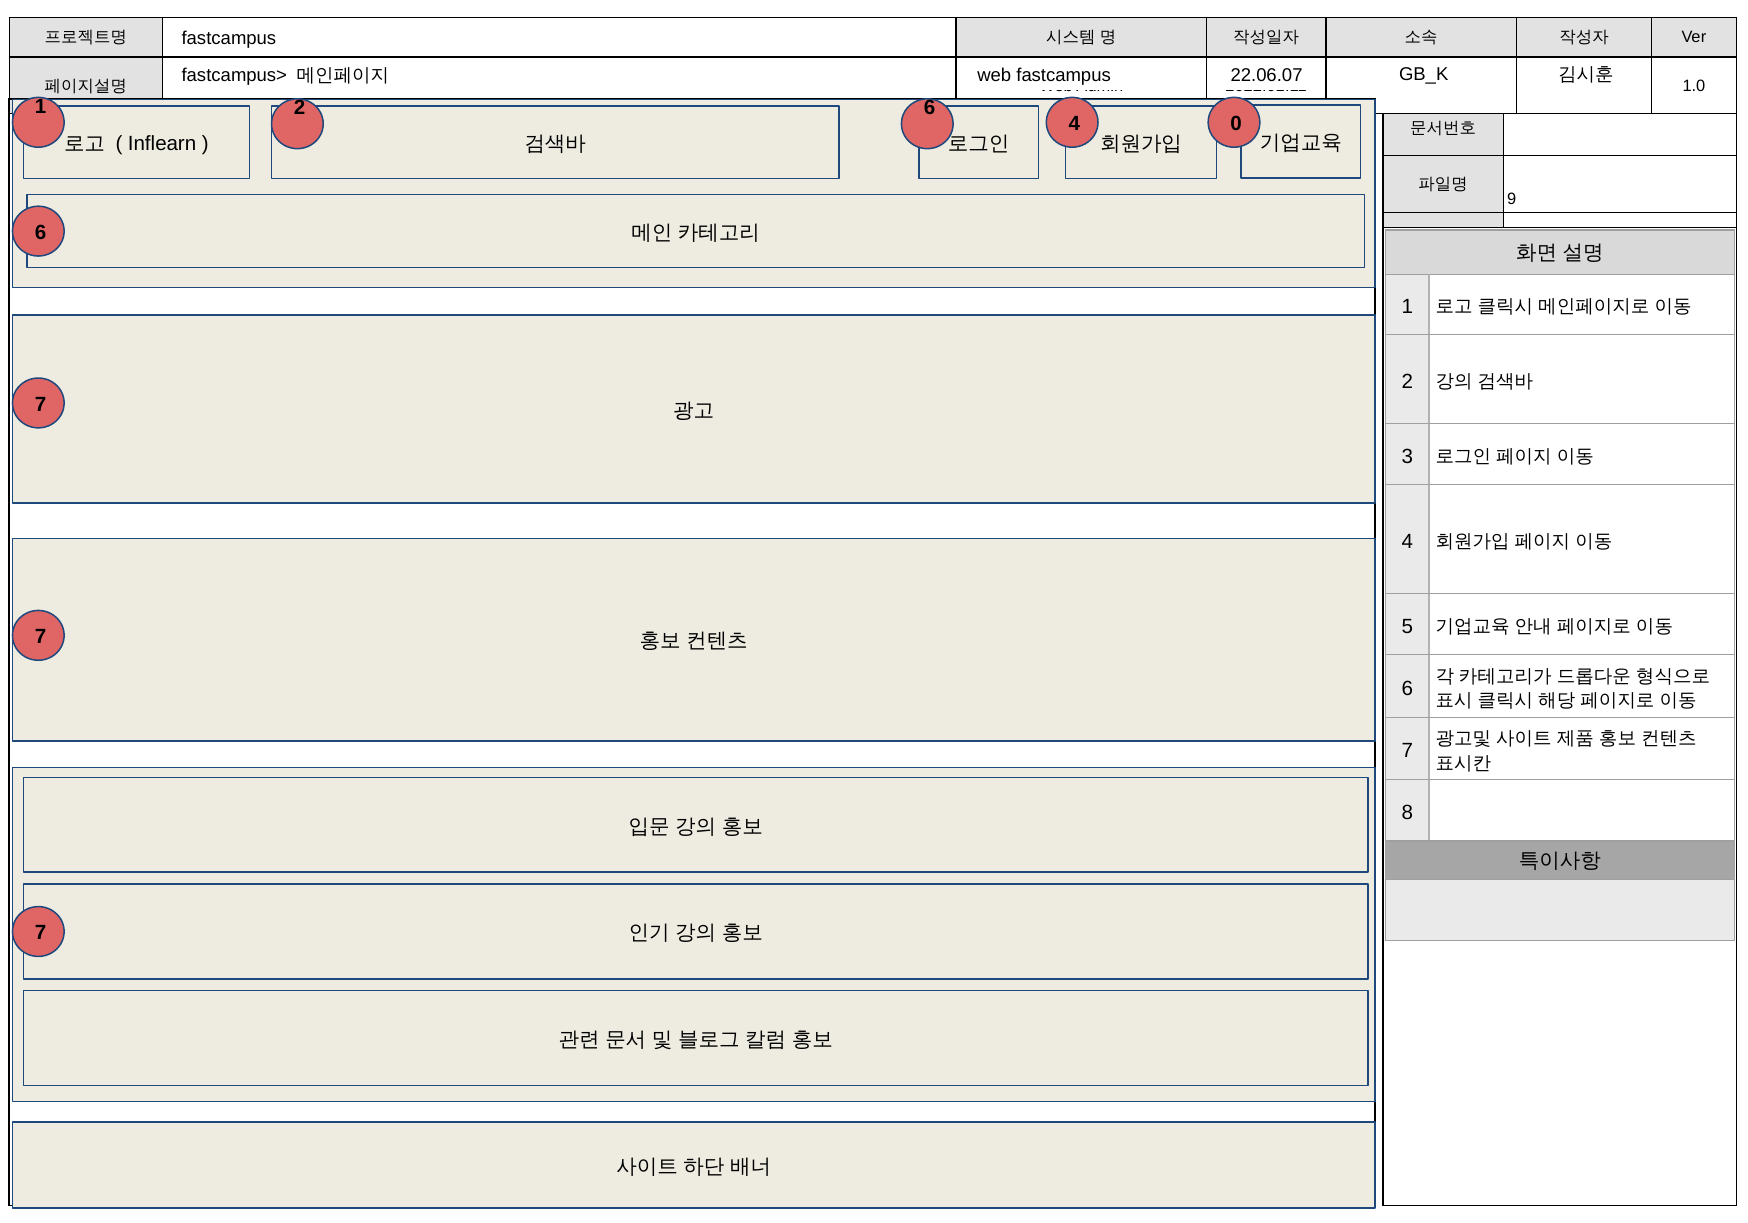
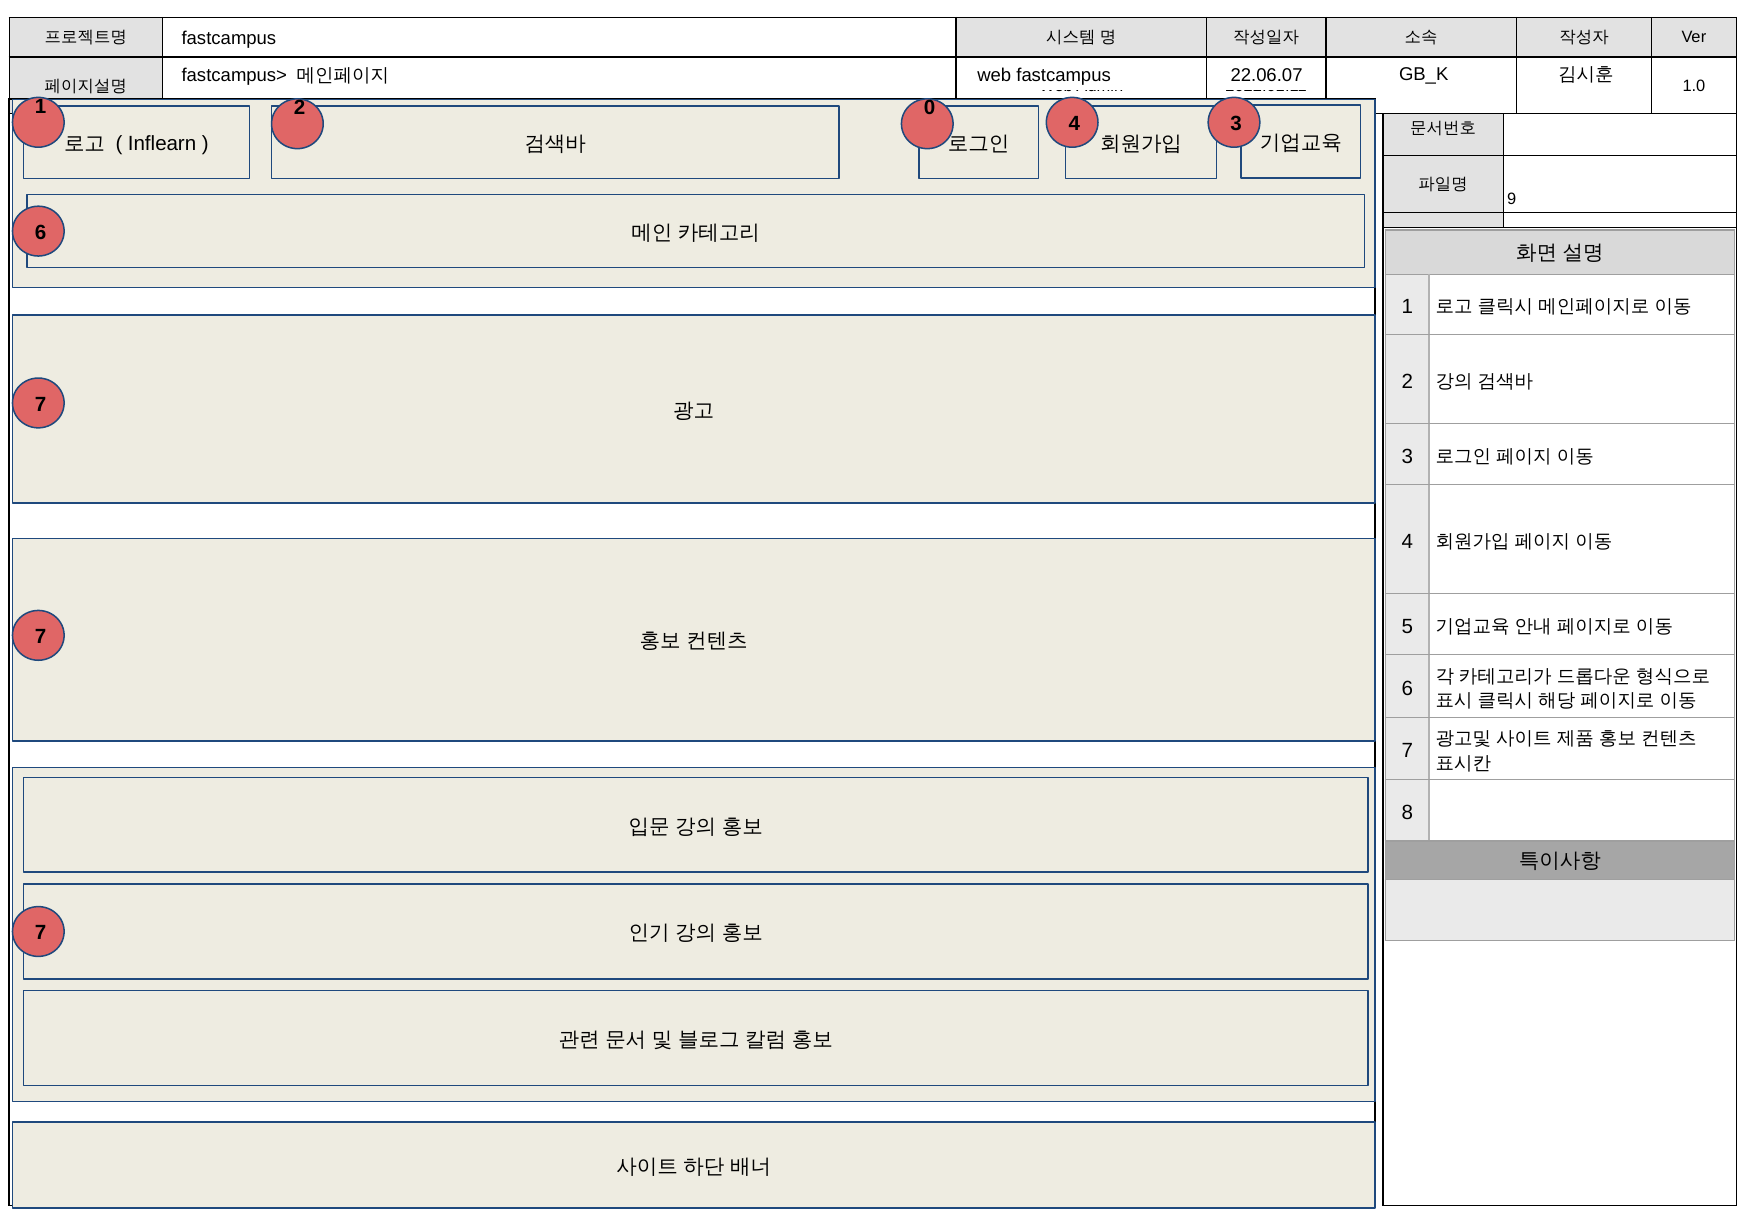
2 6: 6 -> 0 (929, 108)
4 0: 0 -> 3 (1236, 124)
